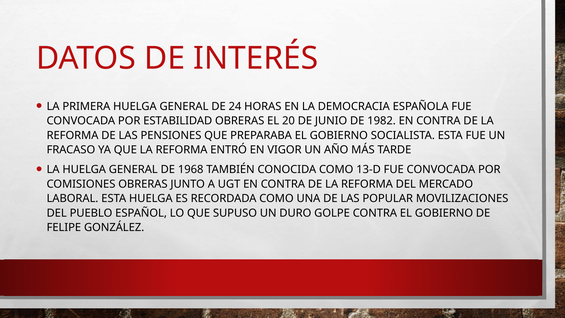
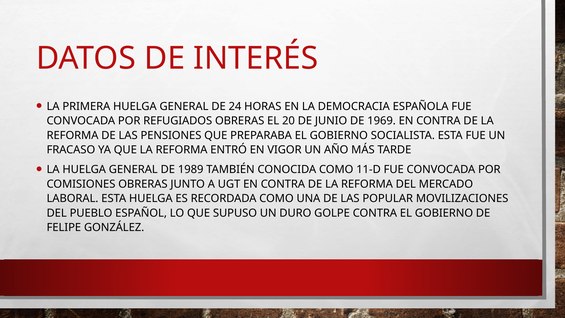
ESTABILIDAD: ESTABILIDAD -> REFUGIADOS (178, 121)
1982: 1982 -> 1969 (382, 121)
1968: 1968 -> 1989 (191, 169)
13-D: 13-D -> 11-D (369, 169)
